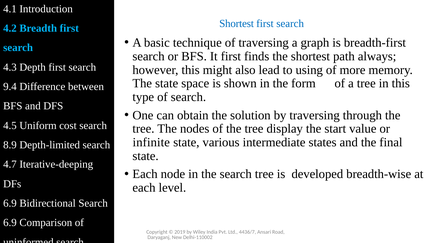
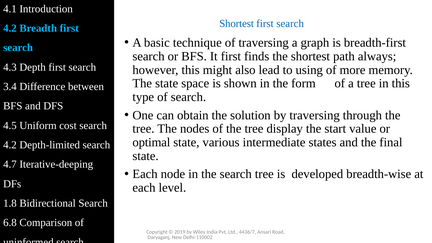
9.4: 9.4 -> 3.4 (10, 87)
infinite: infinite -> optimal (151, 142)
8.9: 8.9 -> 4.2 (10, 145)
6.9: 6.9 -> 1.8 (10, 203)
6.9: 6.9 -> 6.8 (10, 223)
